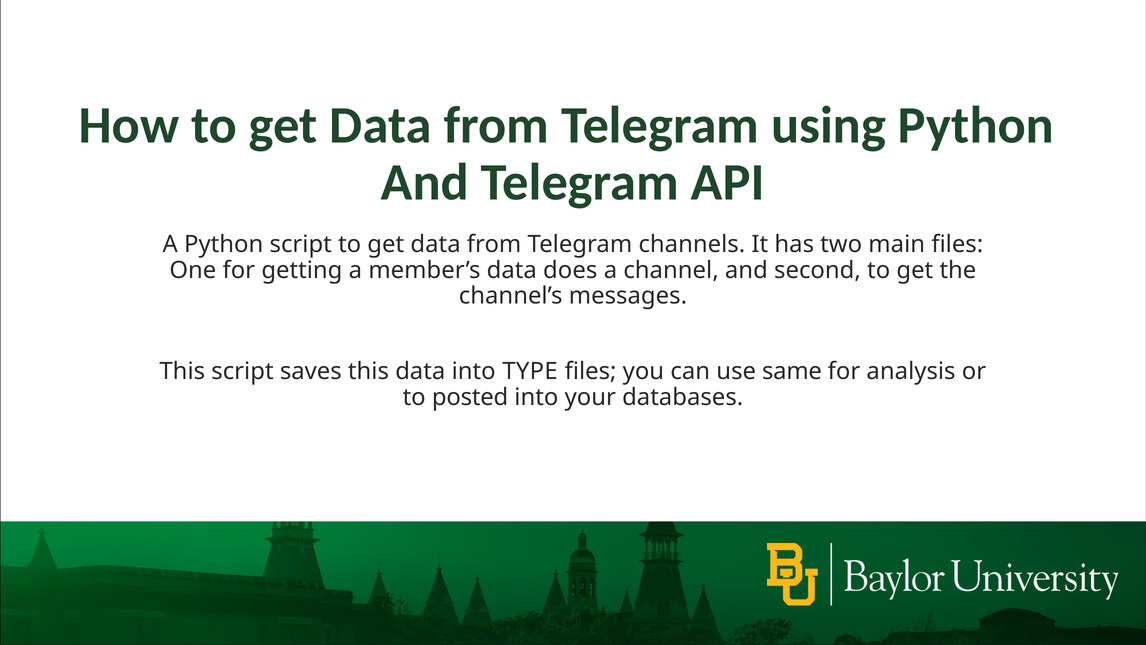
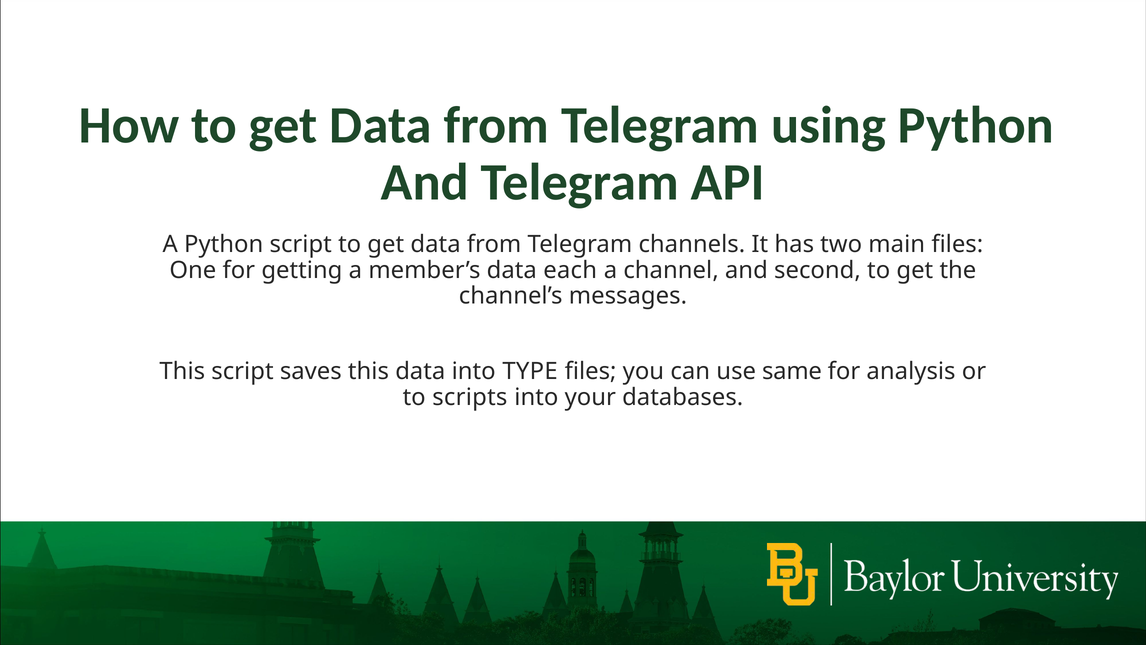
does: does -> each (570, 270)
posted: posted -> scripts (470, 397)
